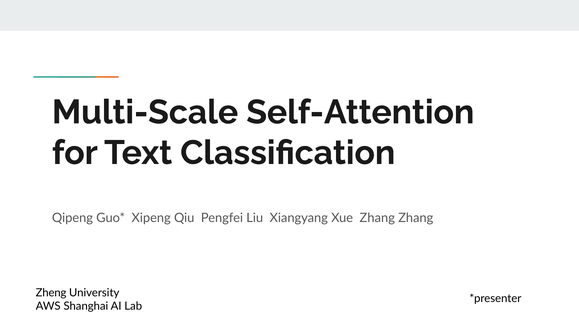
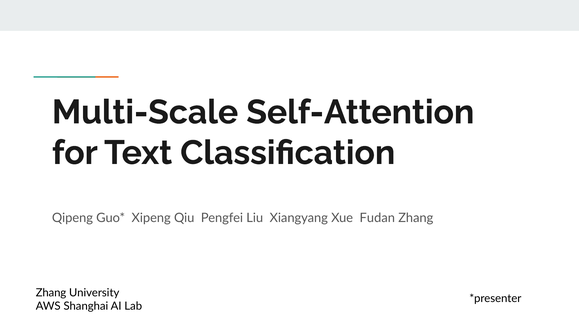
Xue Zhang: Zhang -> Fudan (377, 218)
Zheng: Zheng -> Zhang (51, 292)
